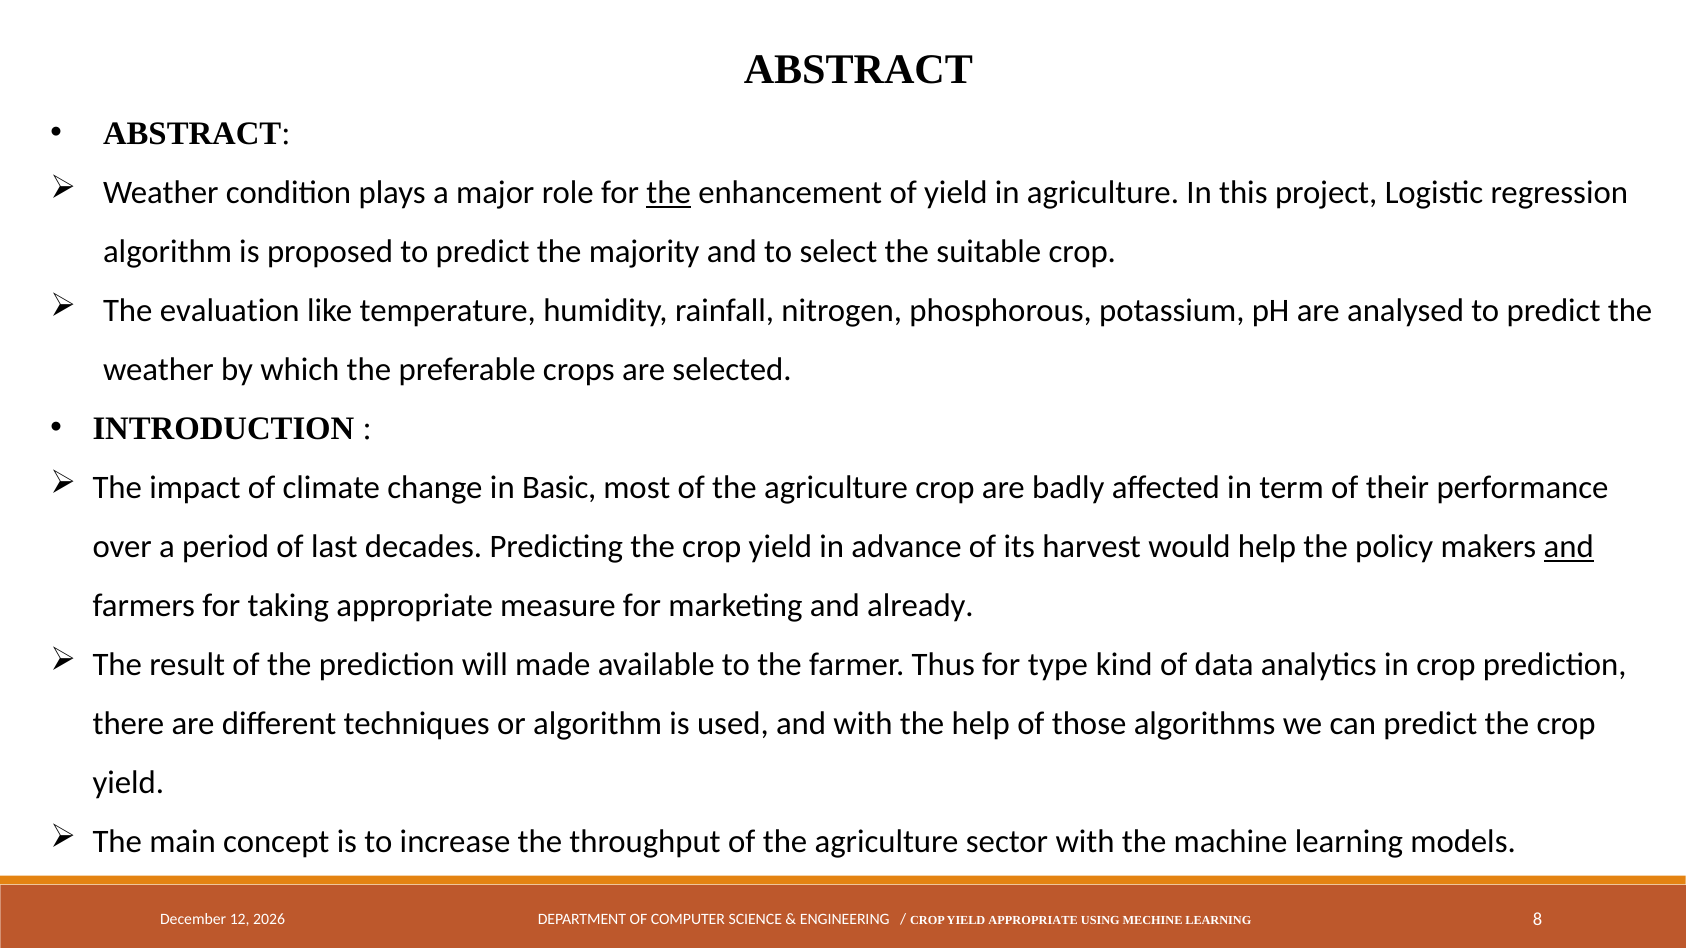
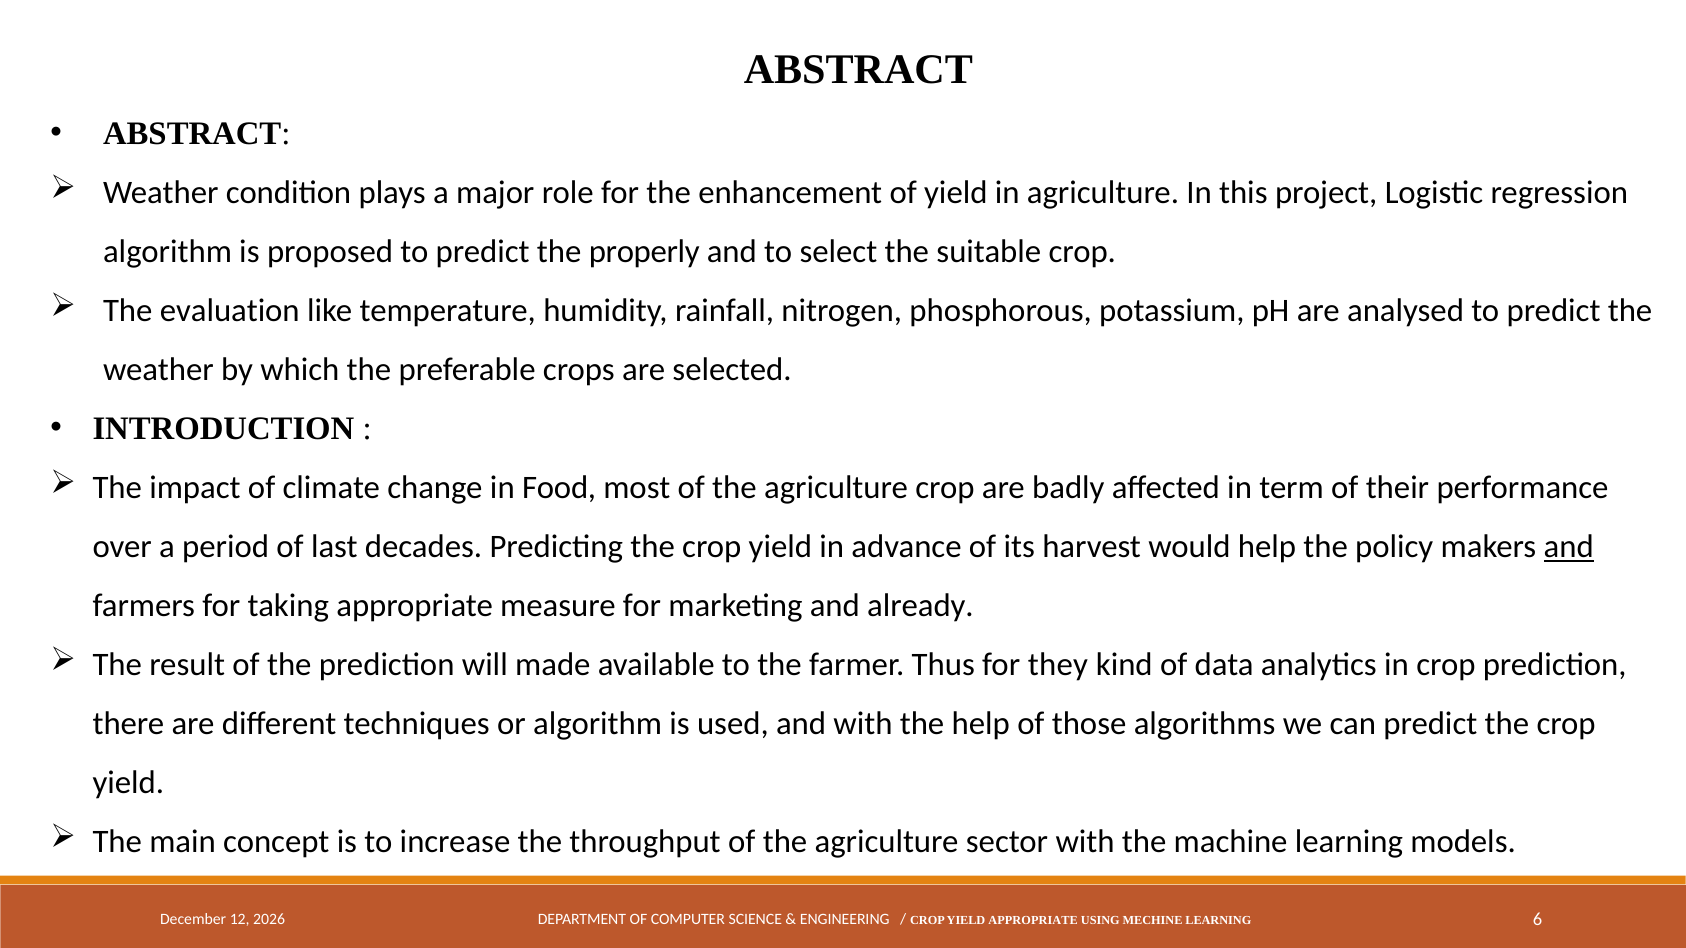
the underline: present -> none (669, 193)
majority: majority -> properly (644, 252)
Basic: Basic -> Food (559, 488)
type: type -> they (1058, 665)
8: 8 -> 6 (1538, 920)
